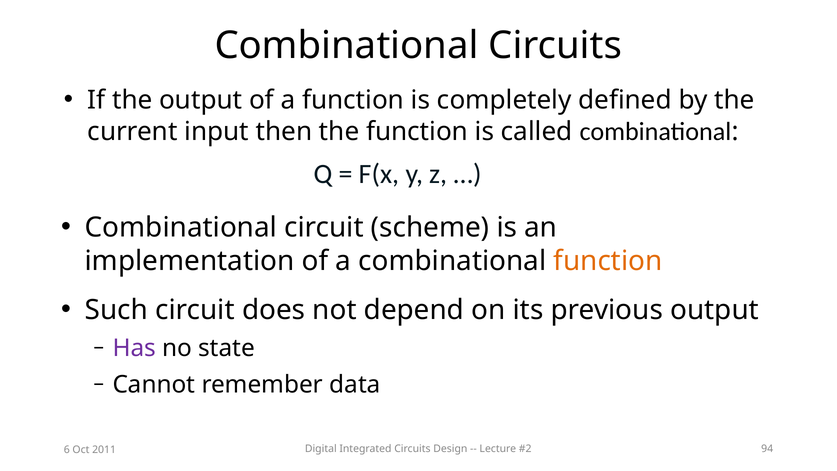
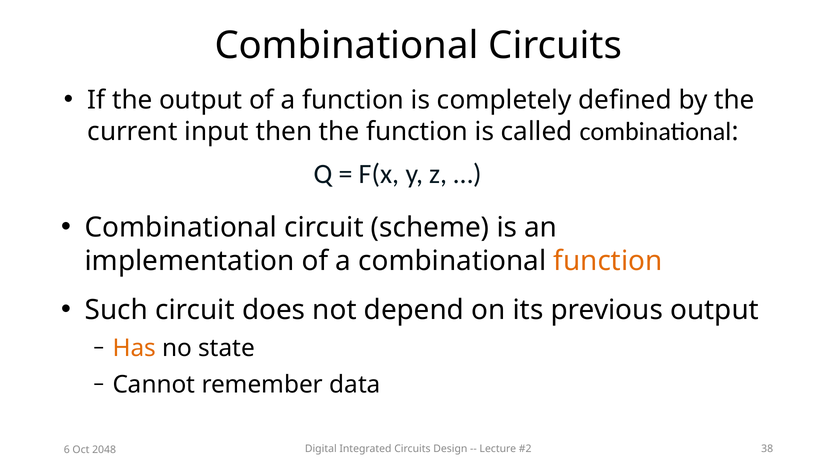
Has colour: purple -> orange (134, 348)
94: 94 -> 38 (767, 449)
2011: 2011 -> 2048 (104, 450)
